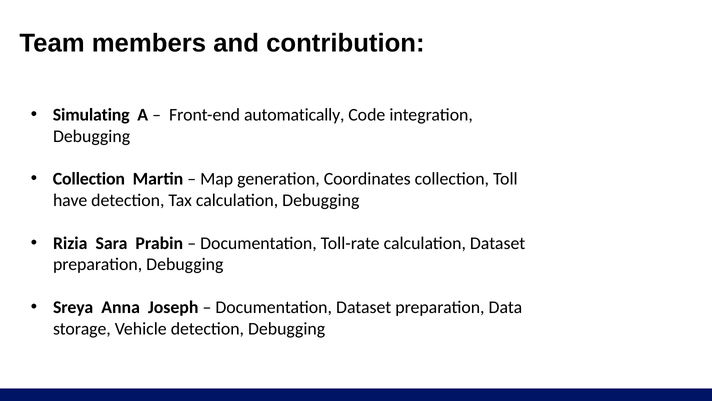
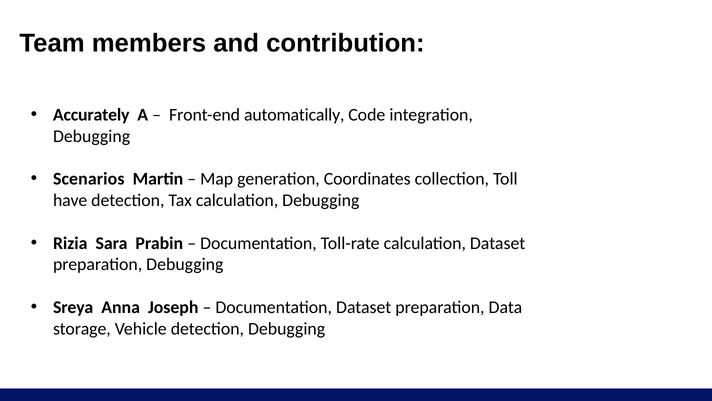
Simulating: Simulating -> Accurately (91, 115)
Collection: Collection -> Scenarios (89, 179)
